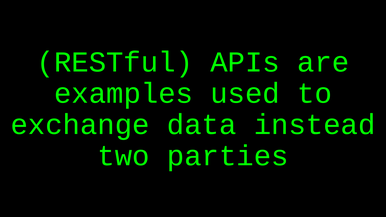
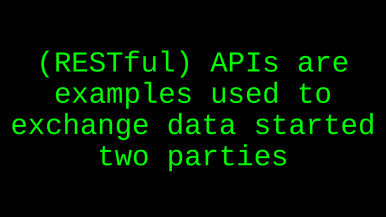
instead: instead -> started (315, 125)
